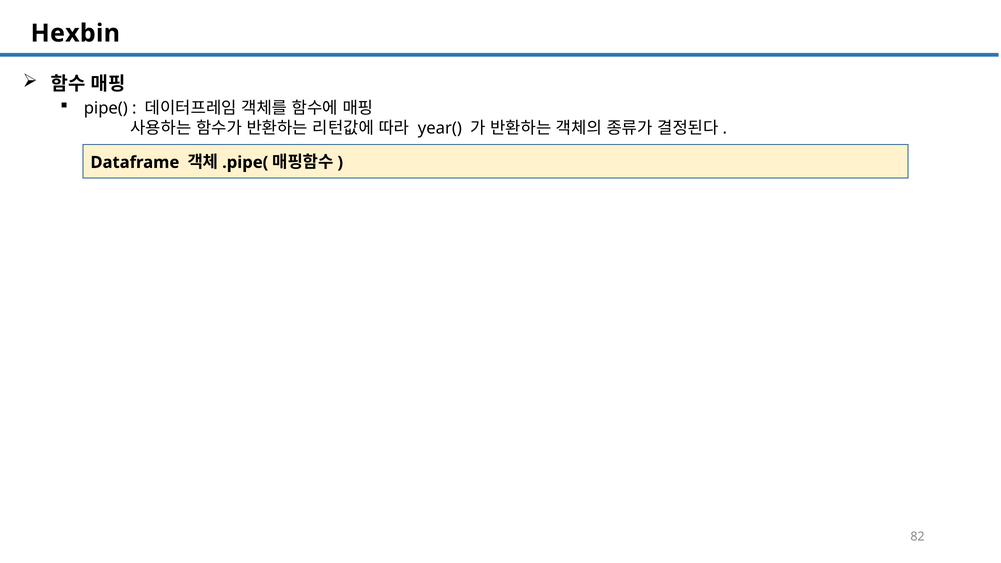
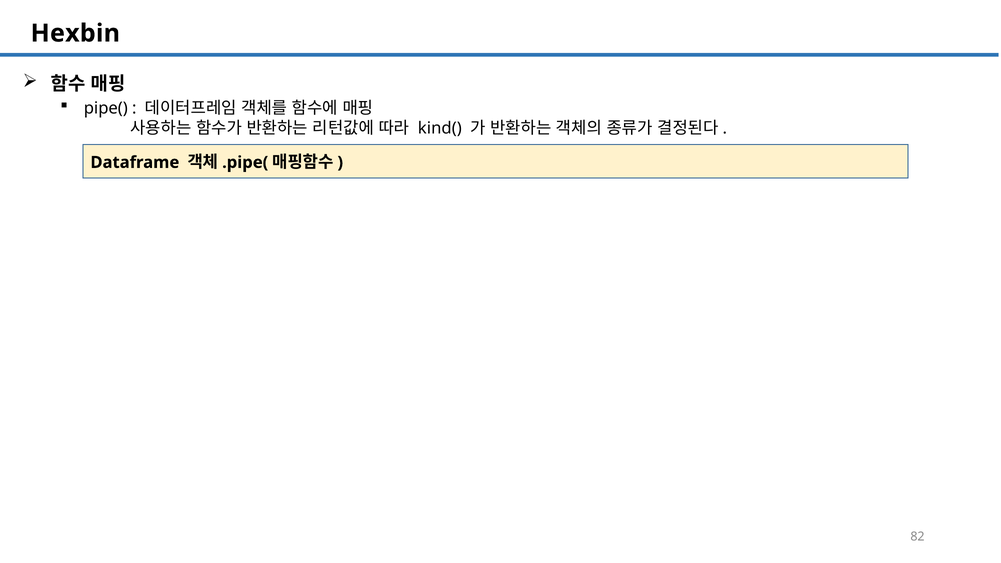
year(: year( -> kind( (440, 128)
